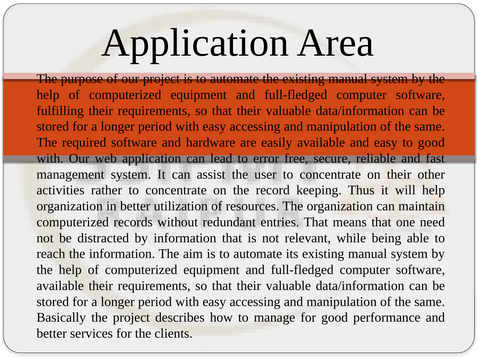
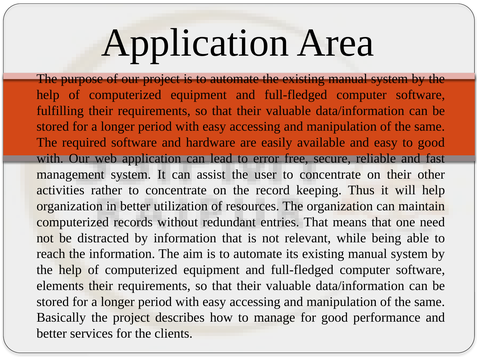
available: available -> elements (60, 286)
